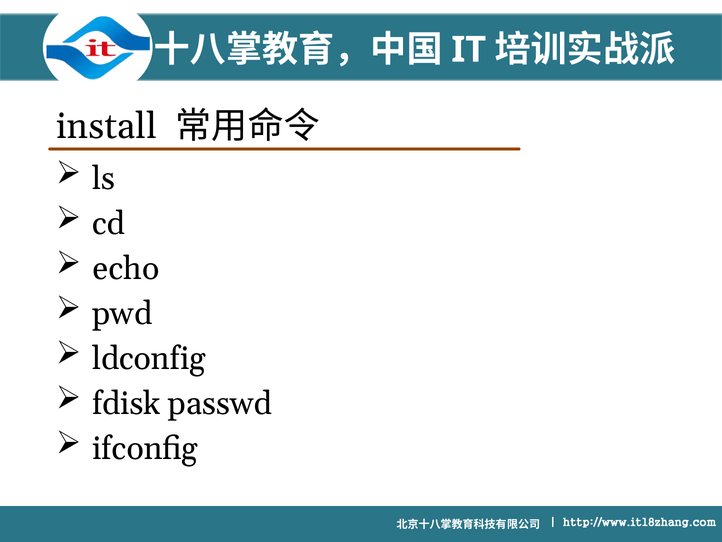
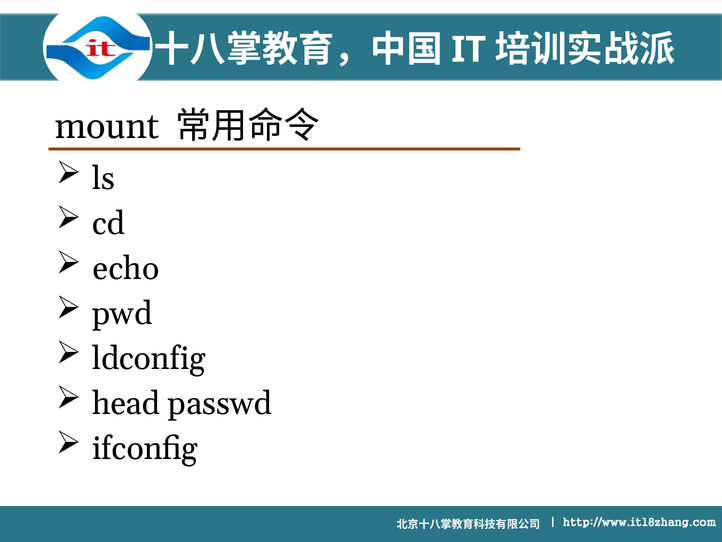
install: install -> mount (107, 126)
fdisk: fdisk -> head (126, 403)
